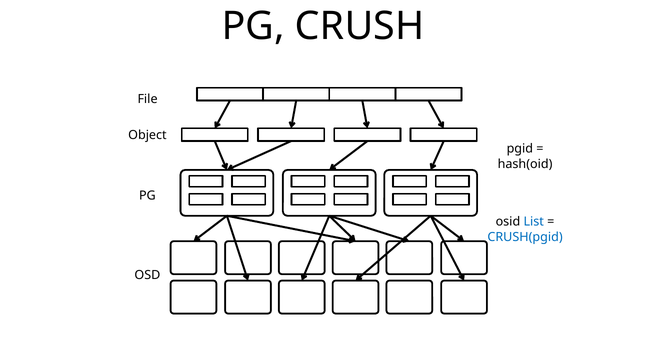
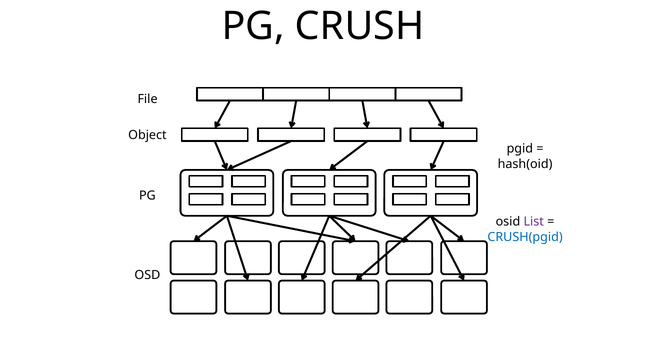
List colour: blue -> purple (534, 222)
